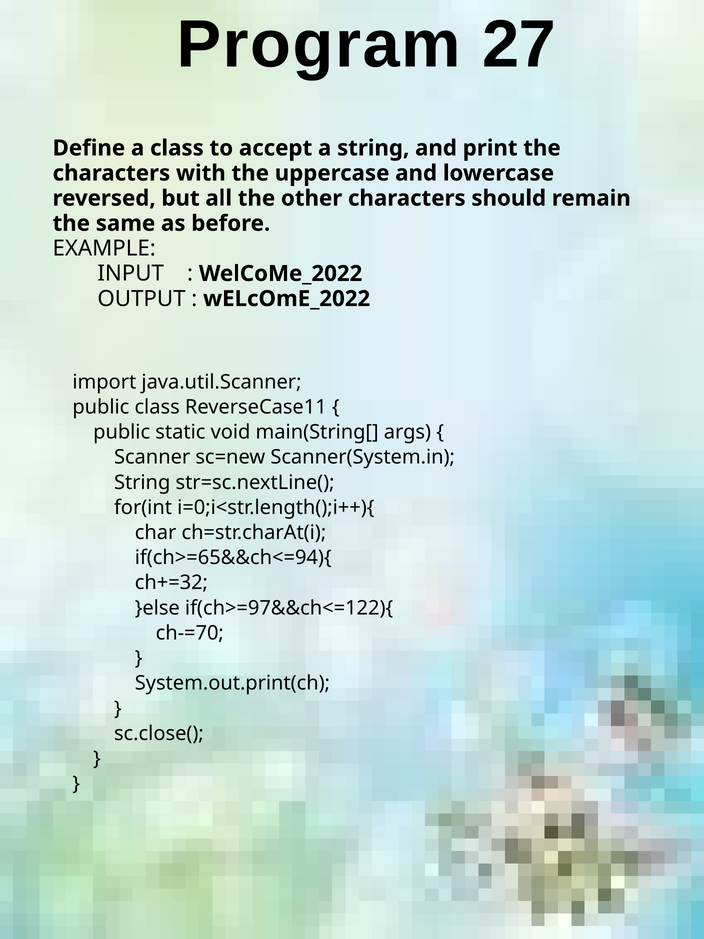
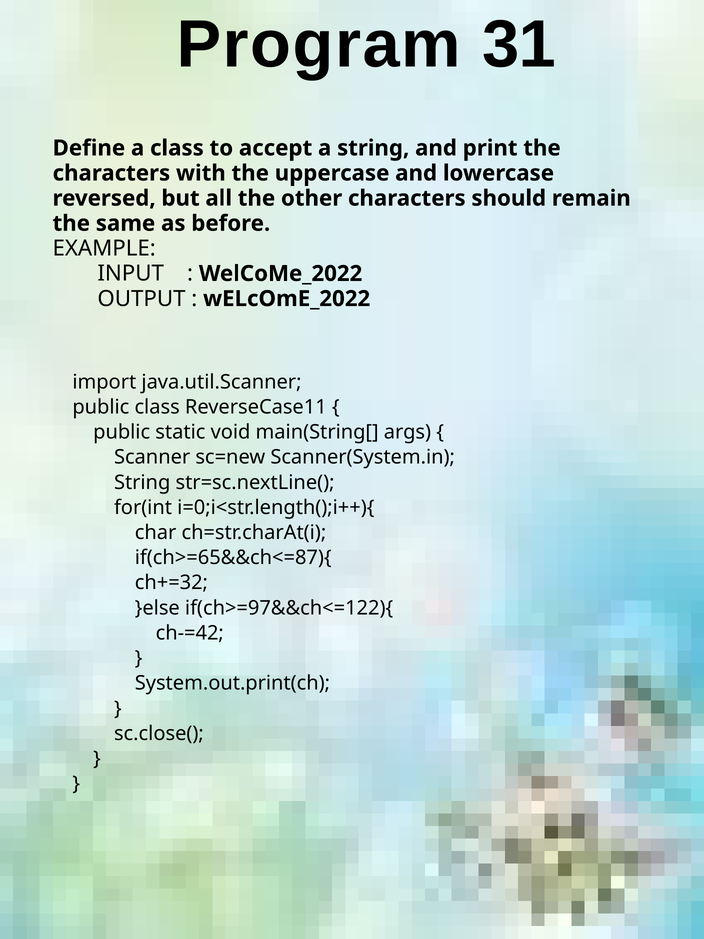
27: 27 -> 31 (519, 45)
if(ch>=65&&ch<=94){: if(ch>=65&&ch<=94){ -> if(ch>=65&&ch<=87){ (233, 558)
ch-=70: ch-=70 -> ch-=42 (190, 633)
